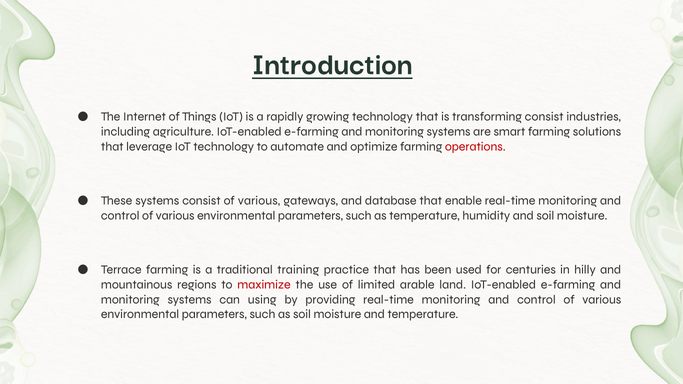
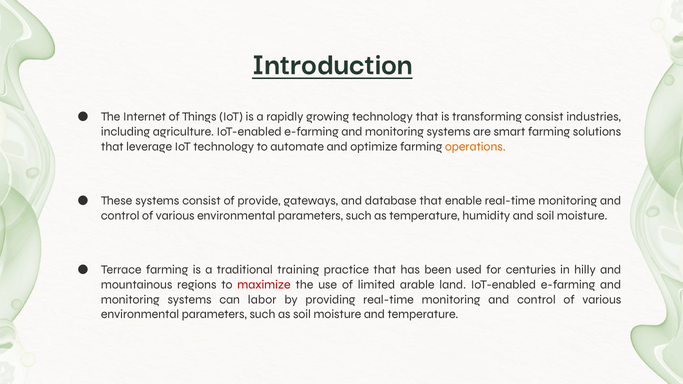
operations colour: red -> orange (475, 147)
consist of various: various -> provide (259, 201)
using: using -> labor (262, 300)
